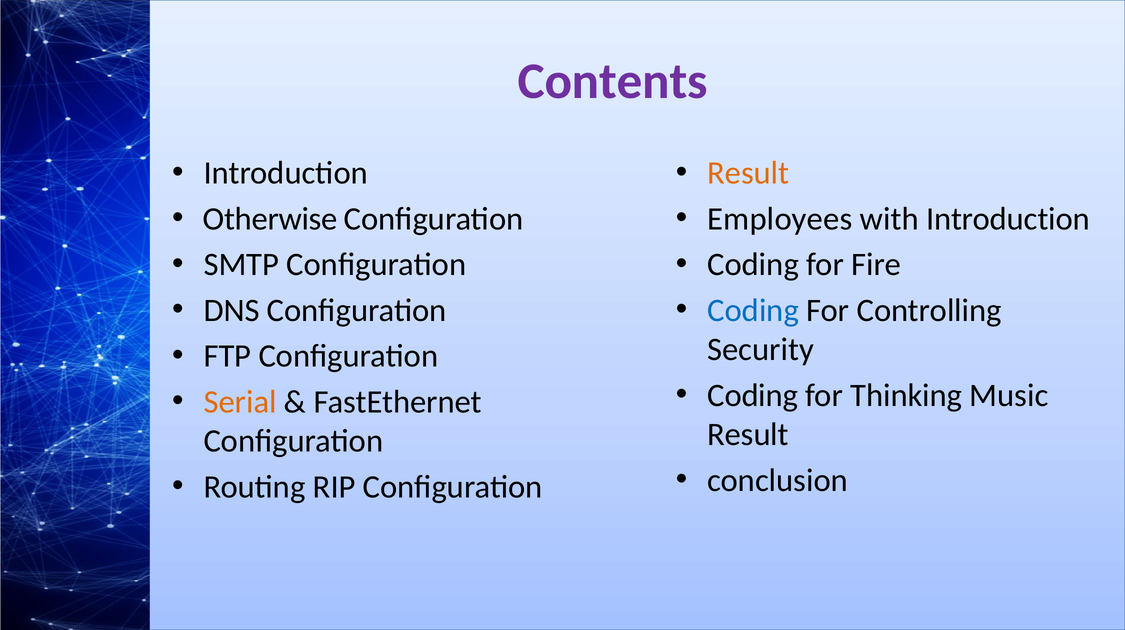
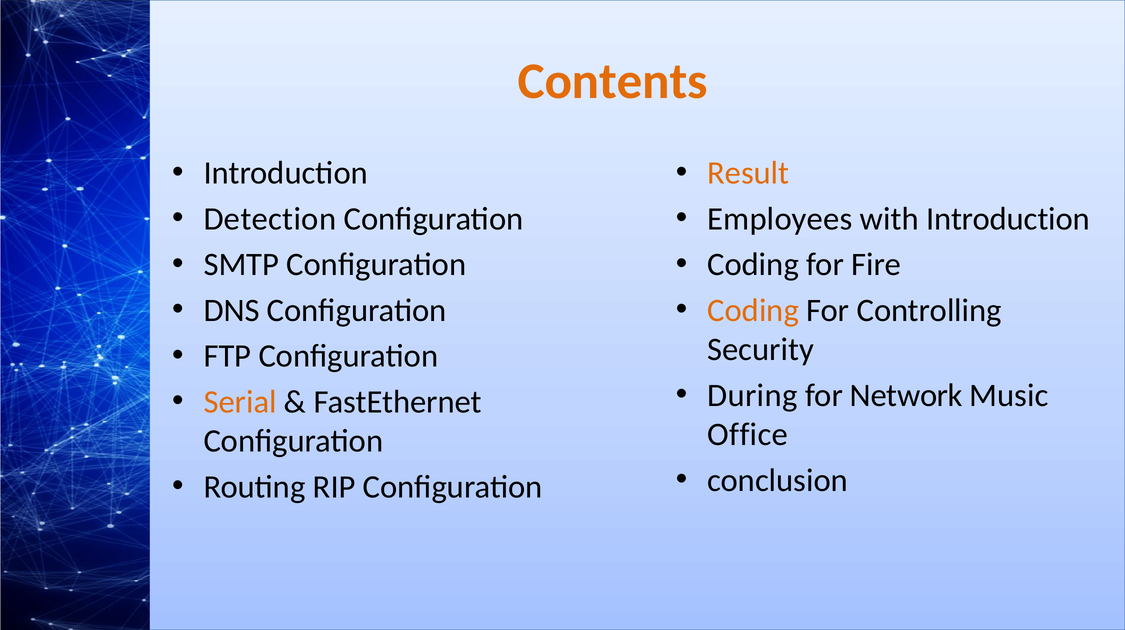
Contents colour: purple -> orange (613, 81)
Otherwise: Otherwise -> Detection (270, 219)
Coding colour: blue -> orange (753, 310)
Coding: Coding -> During (752, 395)
Thinking: Thinking -> Network (906, 395)
Result: Result -> Office (748, 434)
